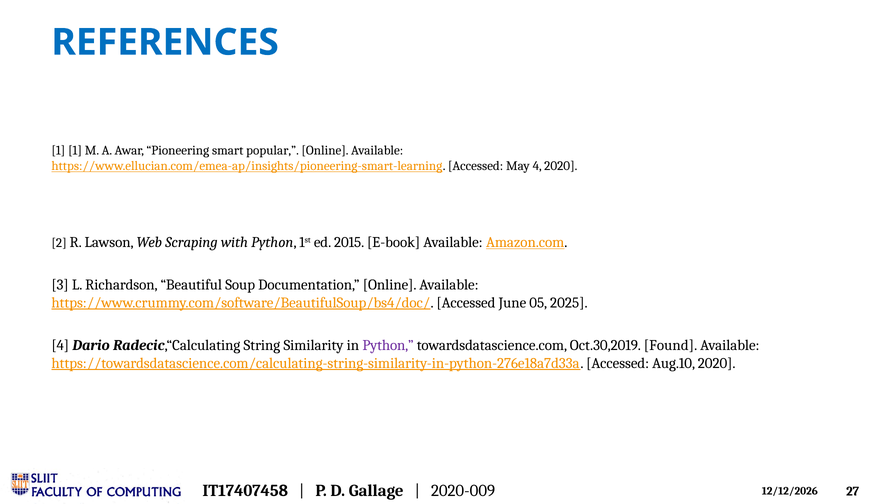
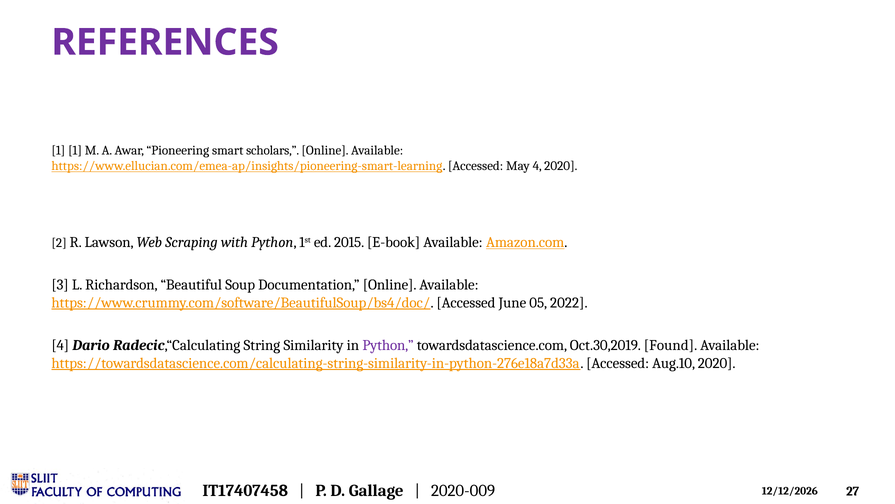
REFERENCES colour: blue -> purple (165, 42)
popular: popular -> scholars (273, 150)
2025: 2025 -> 2022 (569, 302)
